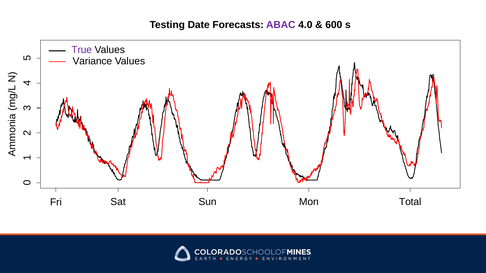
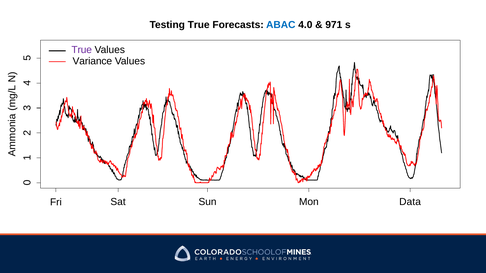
Testing Date: Date -> True (199, 25)
ABAC colour: purple -> blue (281, 25)
600: 600 -> 971 (334, 25)
Total: Total -> Data (410, 202)
